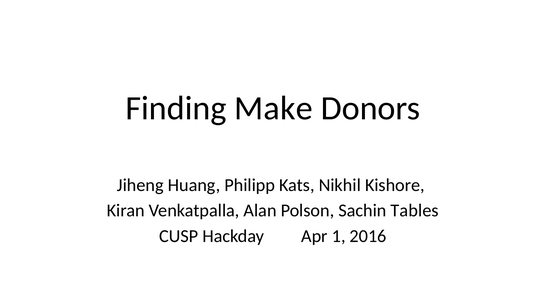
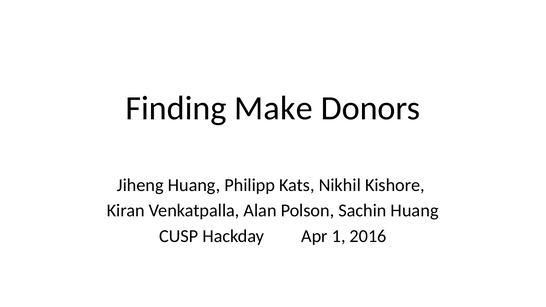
Sachin Tables: Tables -> Huang (415, 211)
